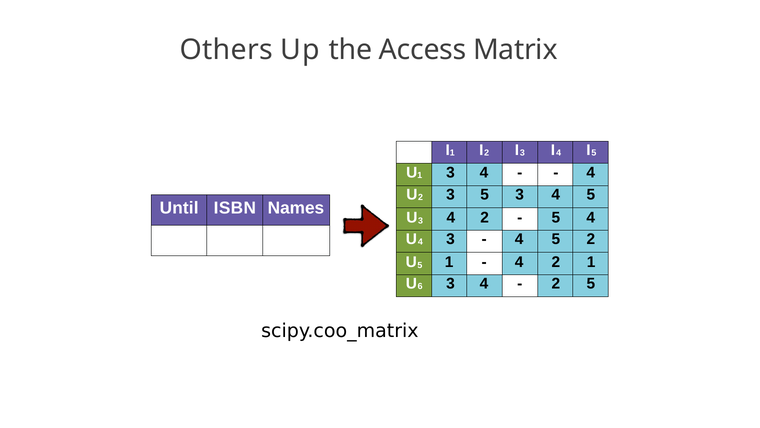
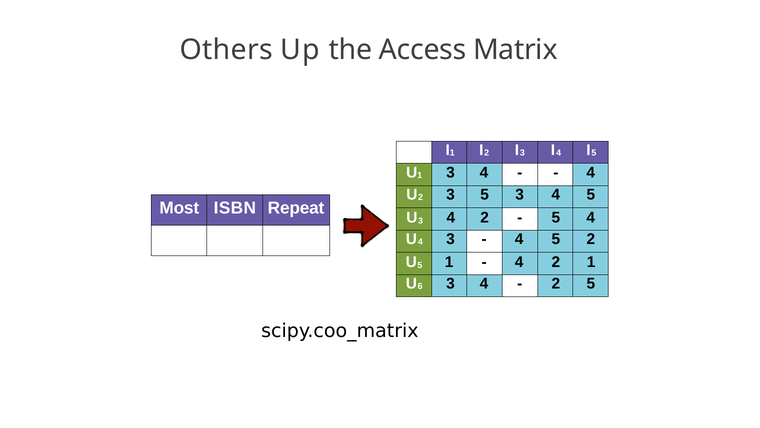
Until: Until -> Most (179, 208)
Names: Names -> Repeat (296, 208)
